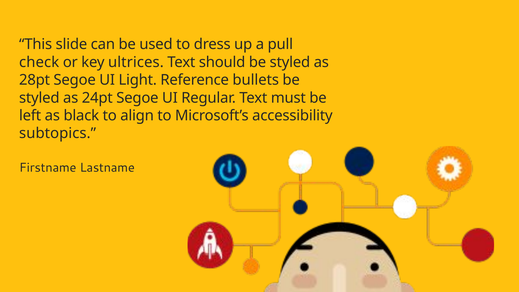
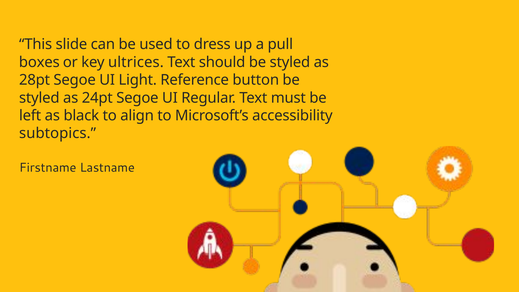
check: check -> boxes (39, 62)
bullets: bullets -> button (256, 80)
